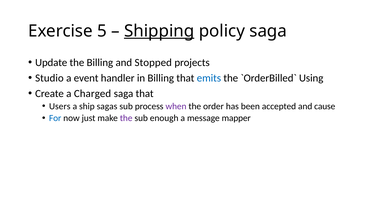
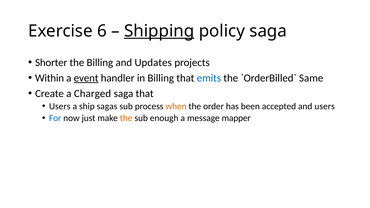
5: 5 -> 6 (102, 31)
Update: Update -> Shorter (51, 63)
Stopped: Stopped -> Updates (153, 63)
Studio: Studio -> Within (50, 78)
event underline: none -> present (86, 78)
Using: Using -> Same (311, 78)
when colour: purple -> orange (176, 106)
and cause: cause -> users (325, 106)
the colour: purple -> orange (126, 118)
